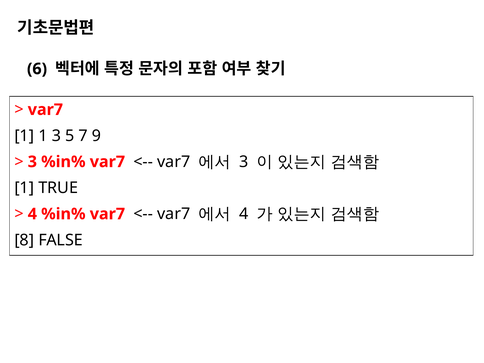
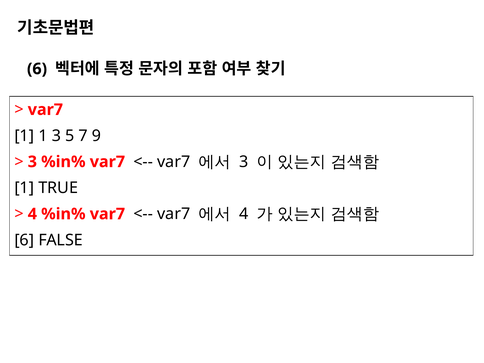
8: 8 -> 6 (24, 240)
